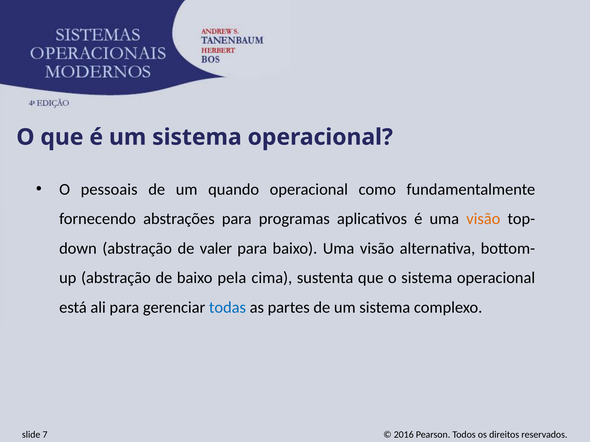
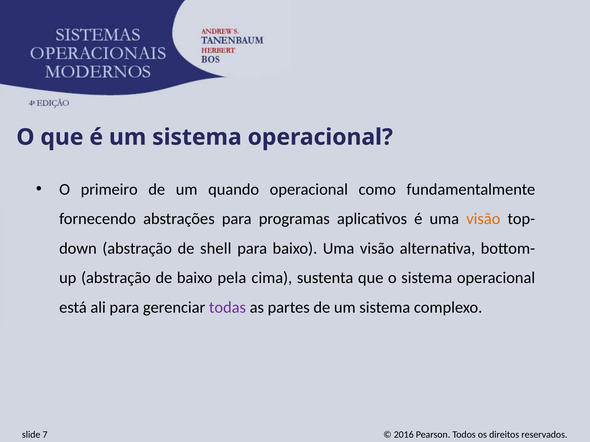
pessoais: pessoais -> primeiro (109, 190)
valer: valer -> shell (216, 249)
todas colour: blue -> purple (227, 308)
